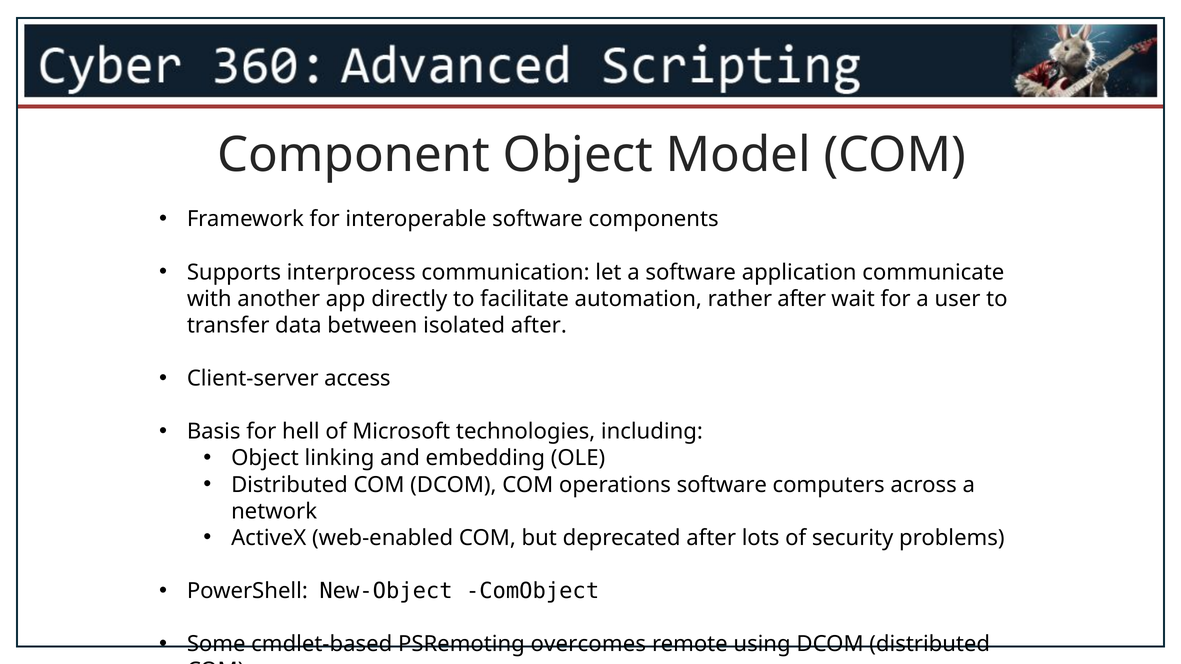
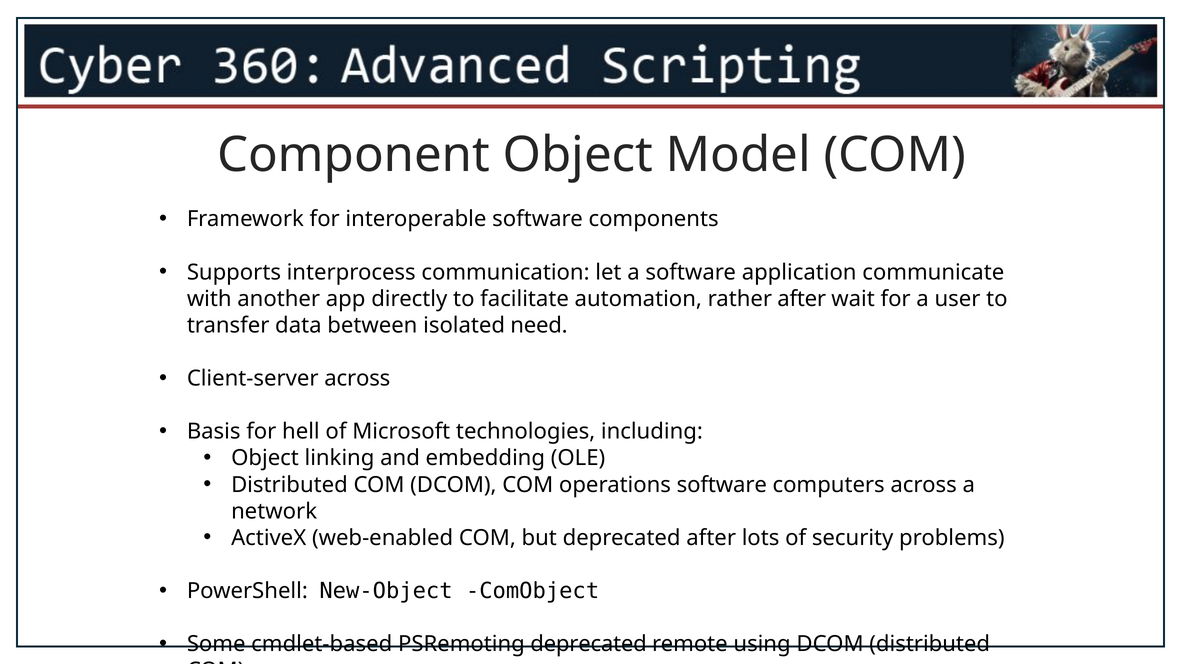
isolated after: after -> need (539, 326)
Client-server access: access -> across (357, 379)
PSRemoting overcomes: overcomes -> deprecated (589, 644)
